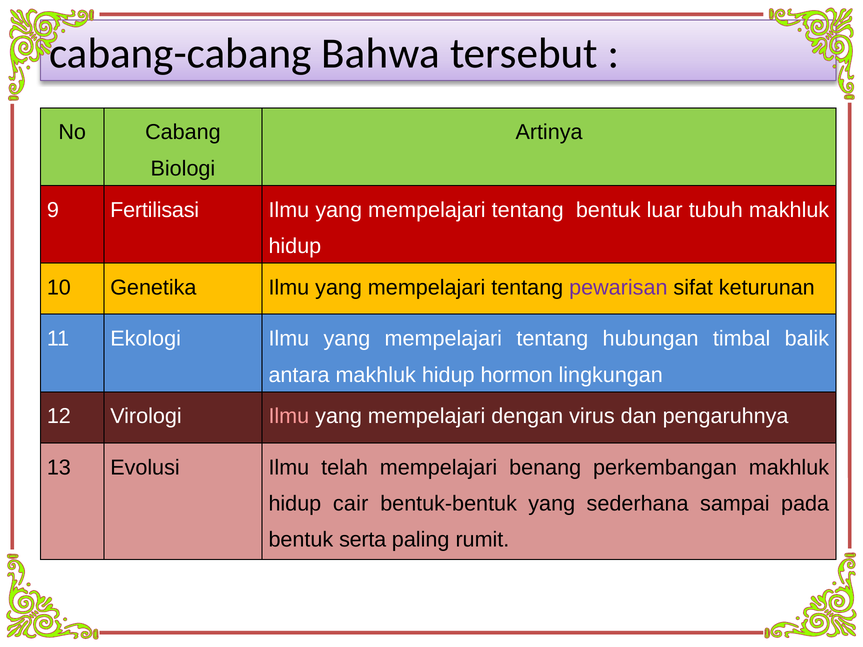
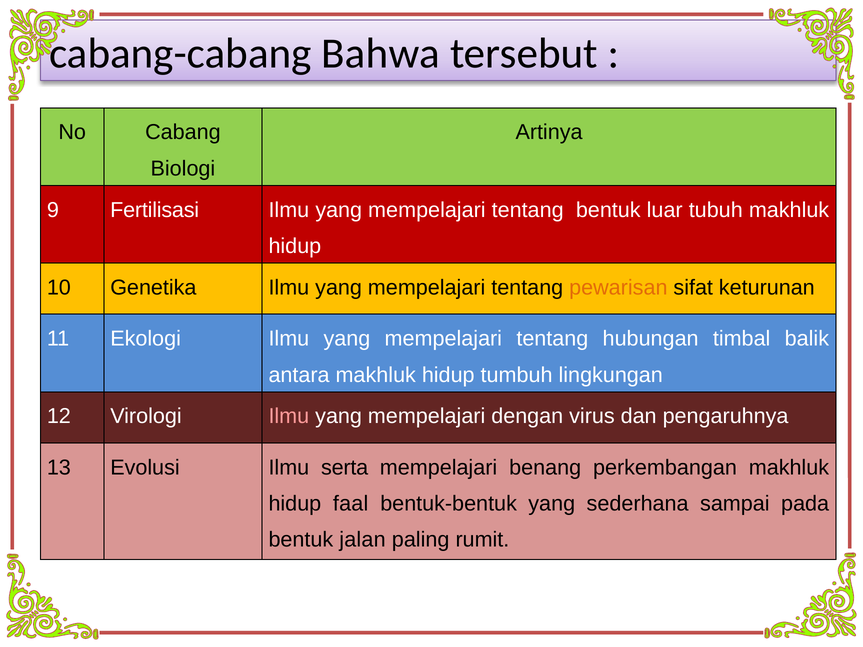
pewarisan colour: purple -> orange (618, 288)
hormon: hormon -> tumbuh (517, 375)
telah: telah -> serta (345, 468)
cair: cair -> faal (351, 504)
serta: serta -> jalan (362, 540)
